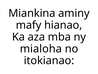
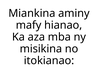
mialoha: mialoha -> misikina (41, 48)
